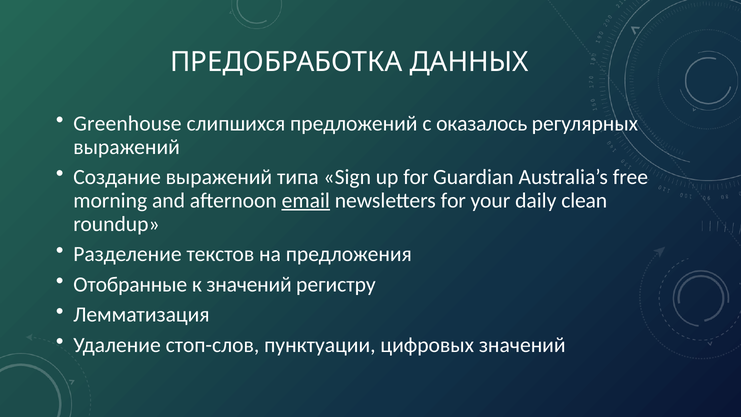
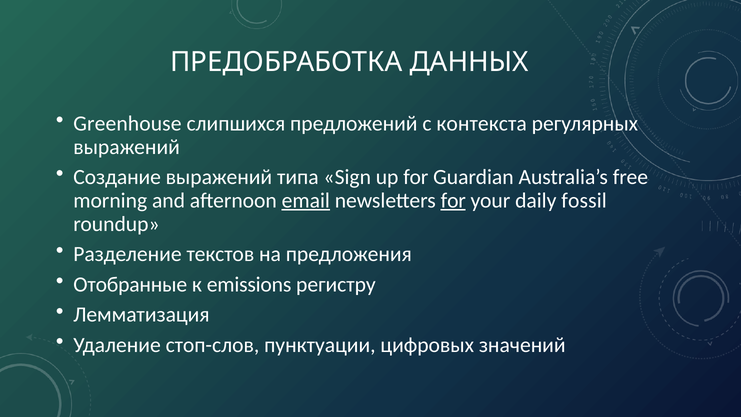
оказалось: оказалось -> контекста (482, 123)
for underline: none -> present (453, 200)
clean: clean -> fossil (584, 200)
к значений: значений -> emissions (249, 284)
